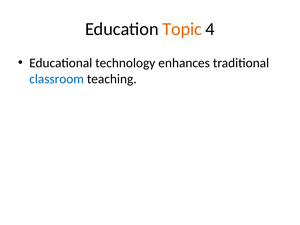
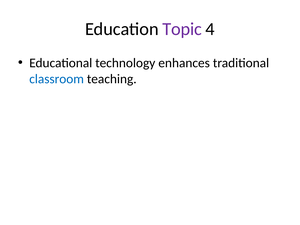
Topic colour: orange -> purple (182, 29)
